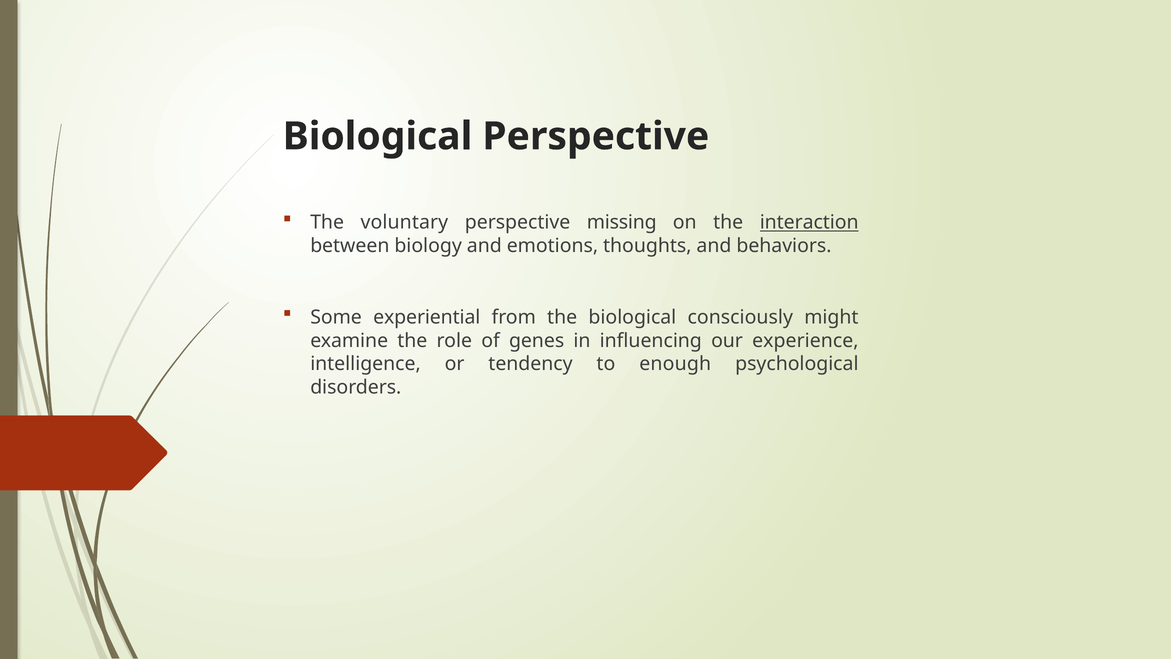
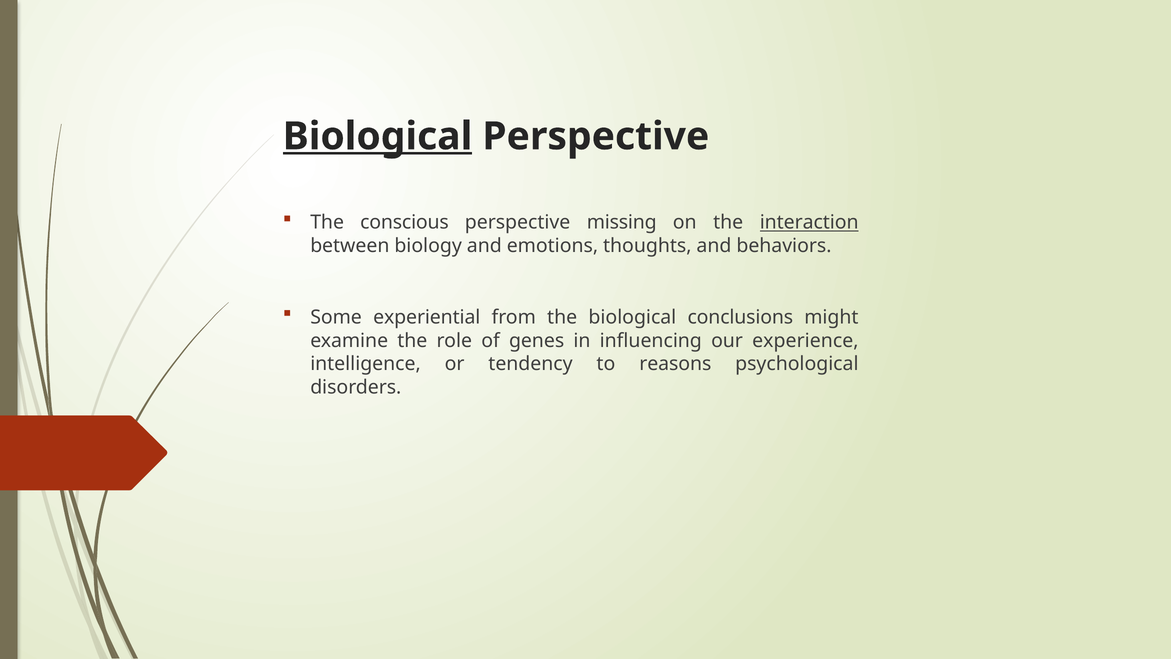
Biological underline: none -> present (377, 136)
voluntary: voluntary -> conscious (404, 222)
consciously: consciously -> conclusions (740, 317)
enough: enough -> reasons (675, 364)
